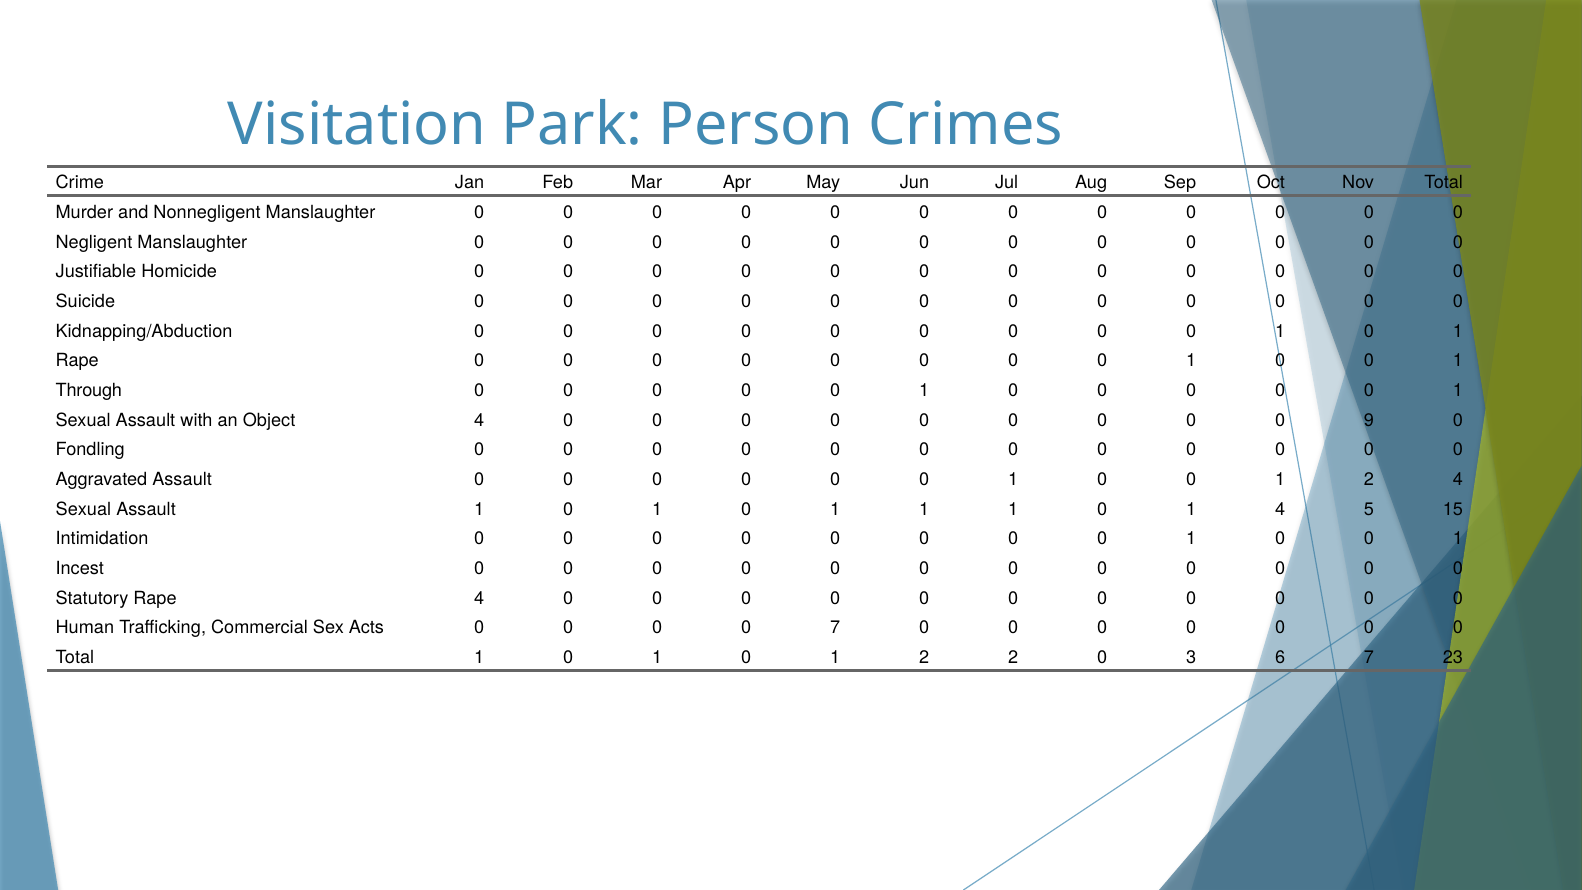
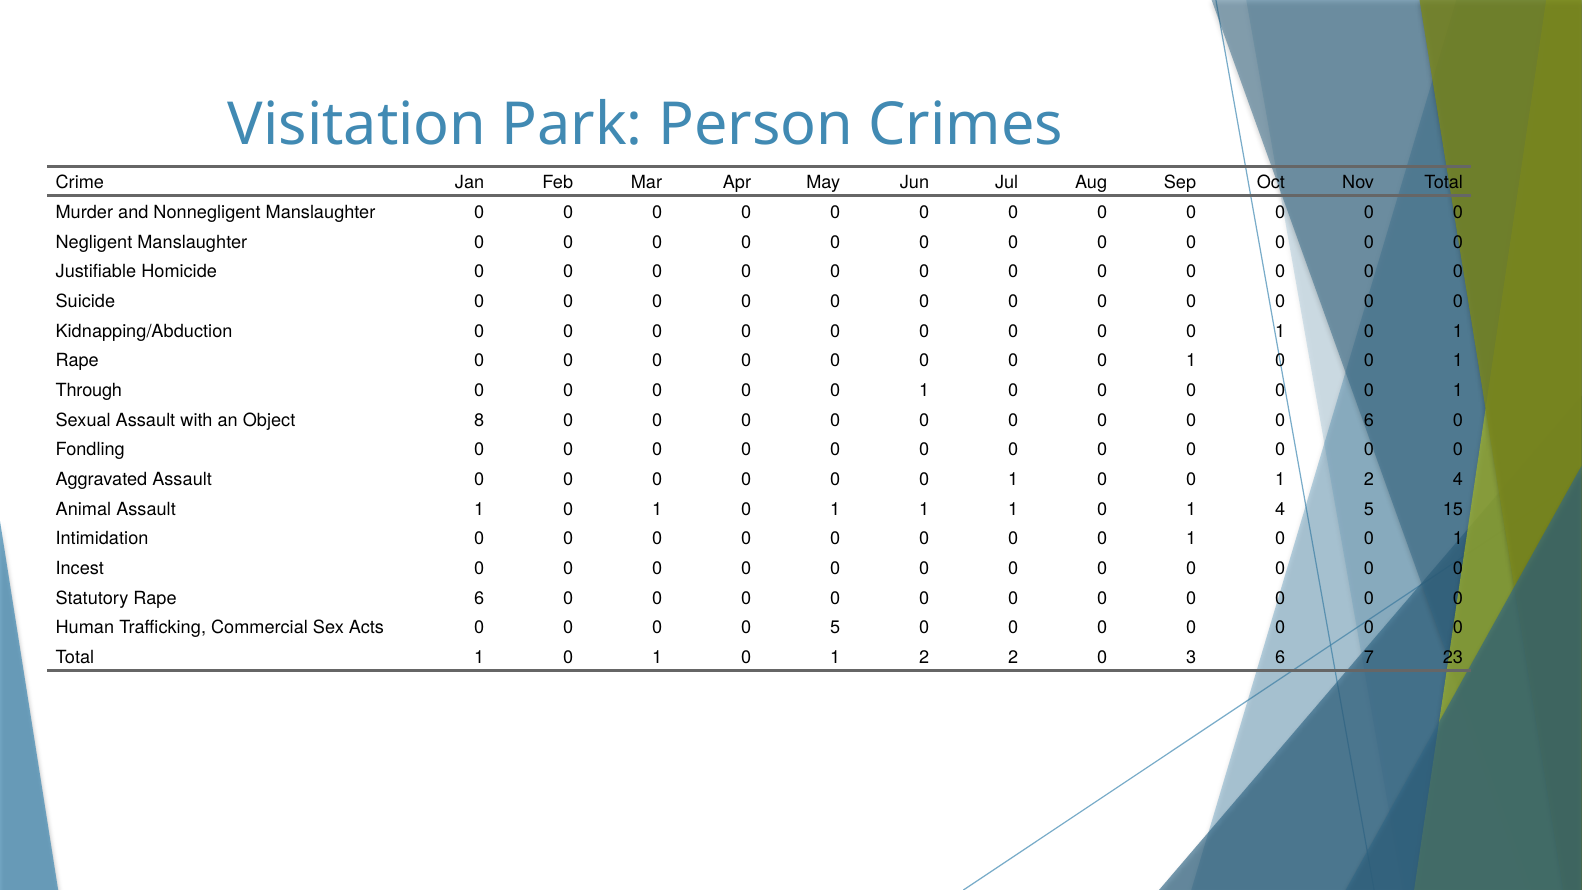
Object 4: 4 -> 8 (479, 420)
0 9: 9 -> 6 (1369, 420)
Sexual: Sexual -> Animal (83, 509)
Rape 4: 4 -> 6 (479, 598)
0 7: 7 -> 5 (835, 628)
